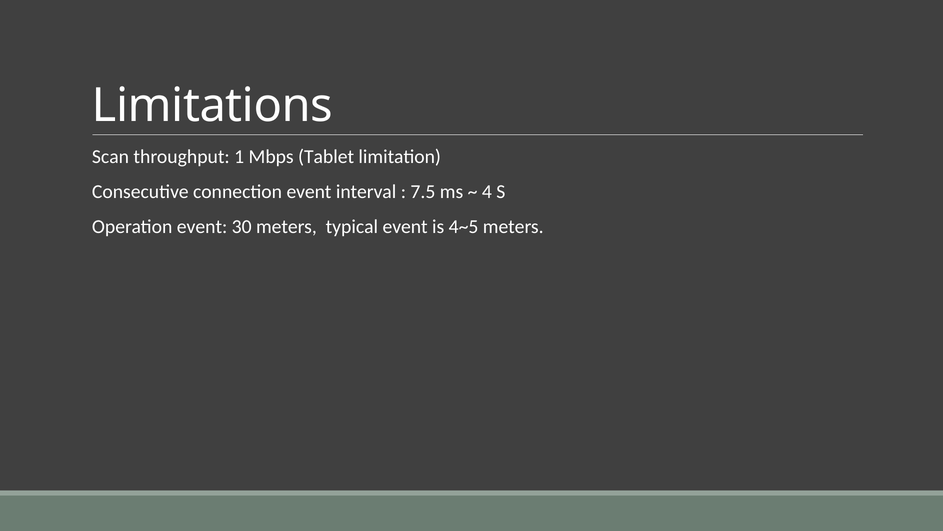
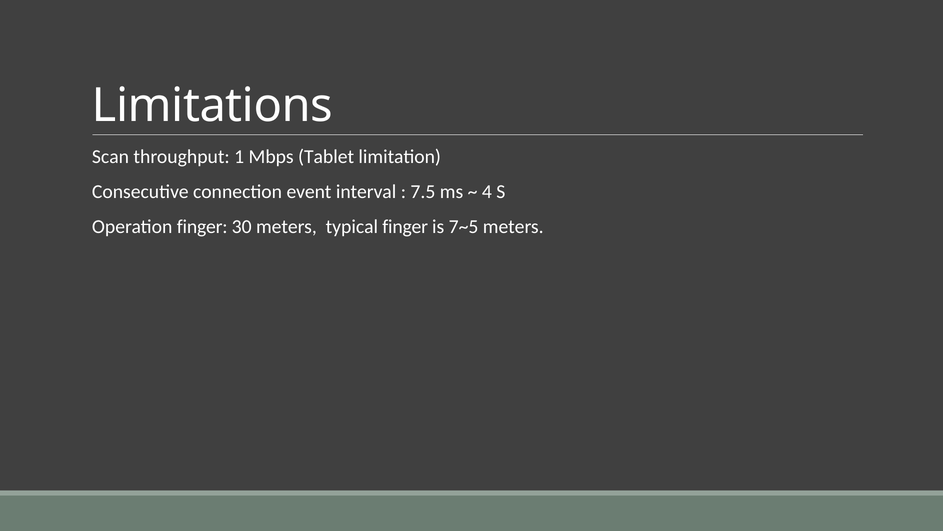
Operation event: event -> finger (202, 227)
typical event: event -> finger (405, 227)
4~5: 4~5 -> 7~5 (464, 227)
